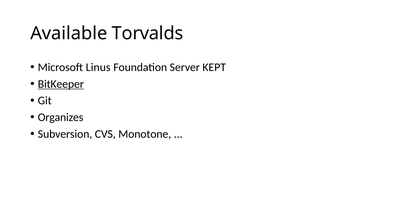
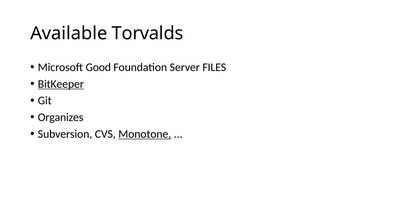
Linus: Linus -> Good (98, 67)
KEPT: KEPT -> FILES (214, 67)
Monotone underline: none -> present (145, 134)
